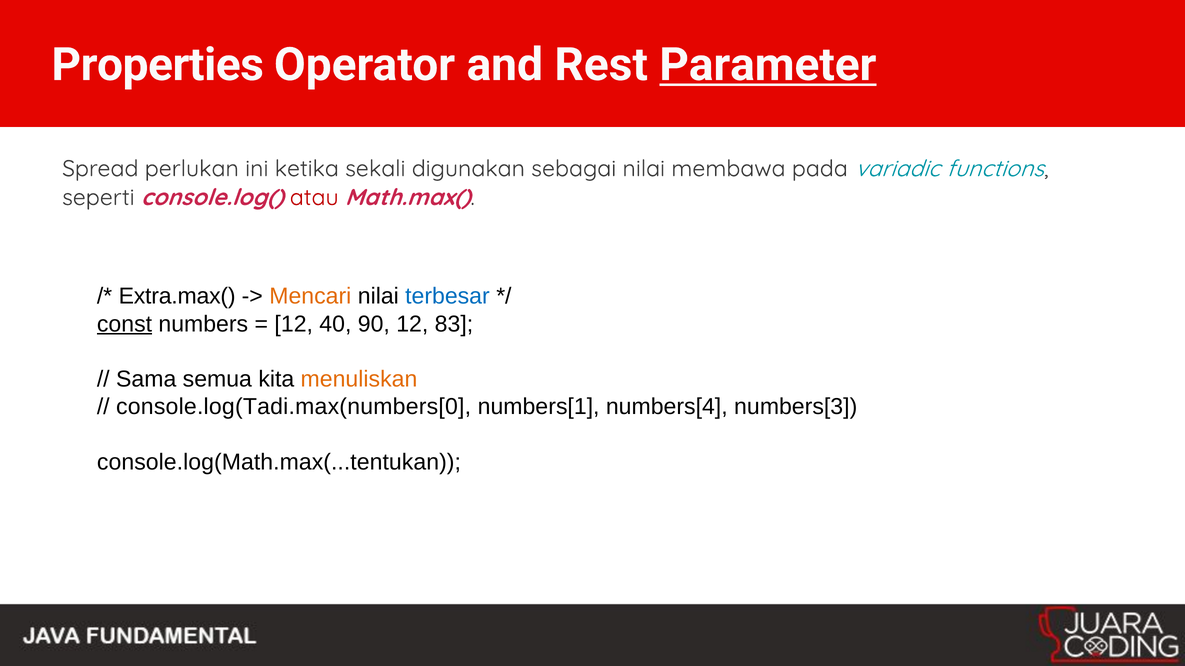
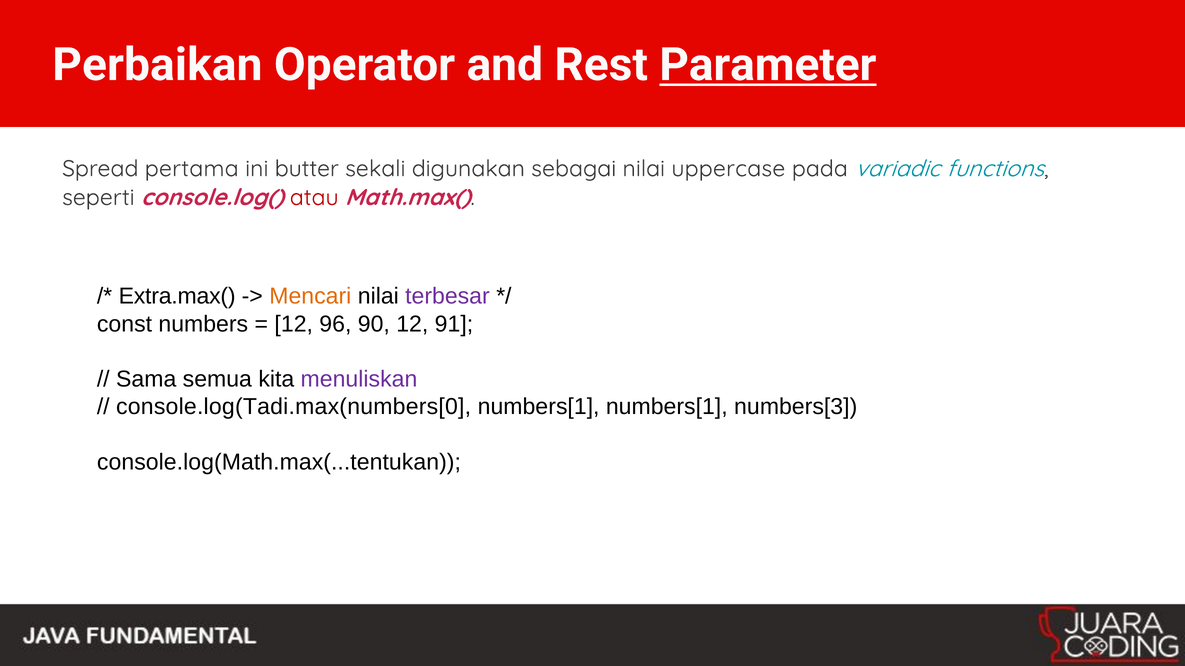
Properties: Properties -> Perbaikan (157, 65)
perlukan: perlukan -> pertama (192, 169)
ketika: ketika -> butter (307, 169)
membawa: membawa -> uppercase (728, 169)
terbesar colour: blue -> purple (447, 297)
const underline: present -> none (125, 324)
40: 40 -> 96 (335, 324)
83: 83 -> 91 (454, 324)
menuliskan colour: orange -> purple (359, 380)
numbers[1 numbers[4: numbers[4 -> numbers[1 (667, 407)
